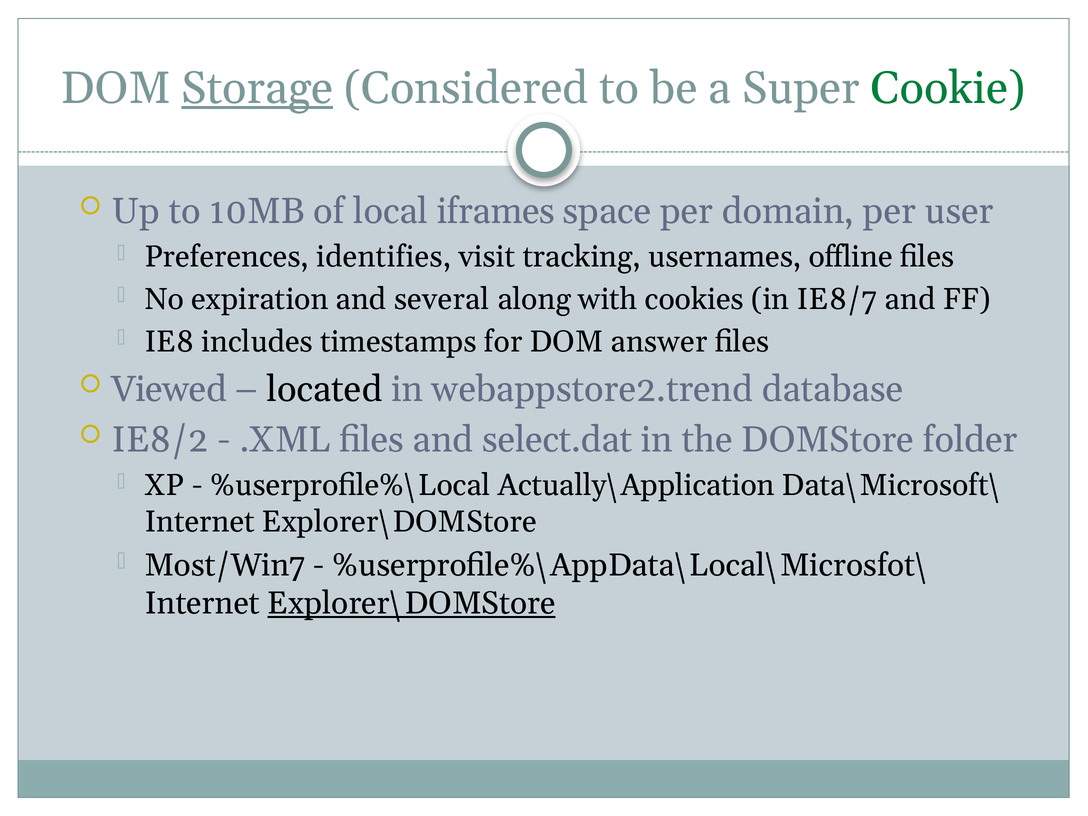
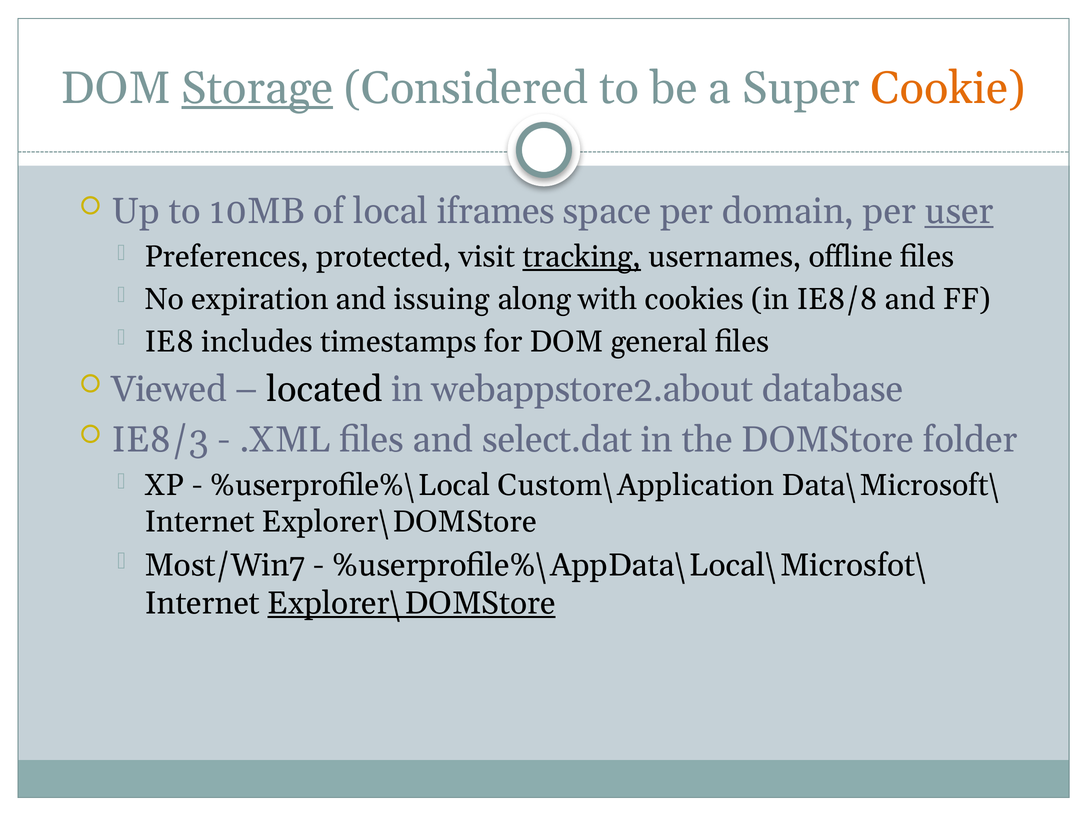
Cookie colour: green -> orange (948, 88)
user underline: none -> present (959, 211)
identifies: identifies -> protected (384, 257)
tracking underline: none -> present (582, 257)
several: several -> issuing (442, 299)
IE8/7: IE8/7 -> IE8/8 (837, 299)
answer: answer -> general (659, 342)
webappstore2.trend: webappstore2.trend -> webappstore2.about (593, 389)
IE8/2: IE8/2 -> IE8/3 (160, 440)
Actually\Application: Actually\Application -> Custom\Application (636, 485)
